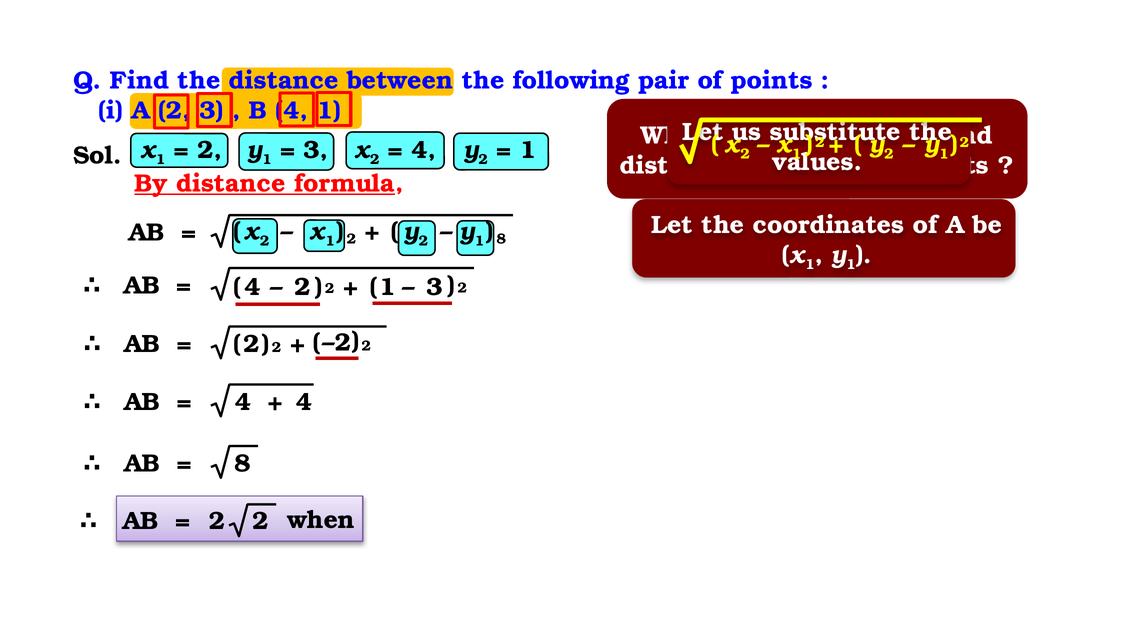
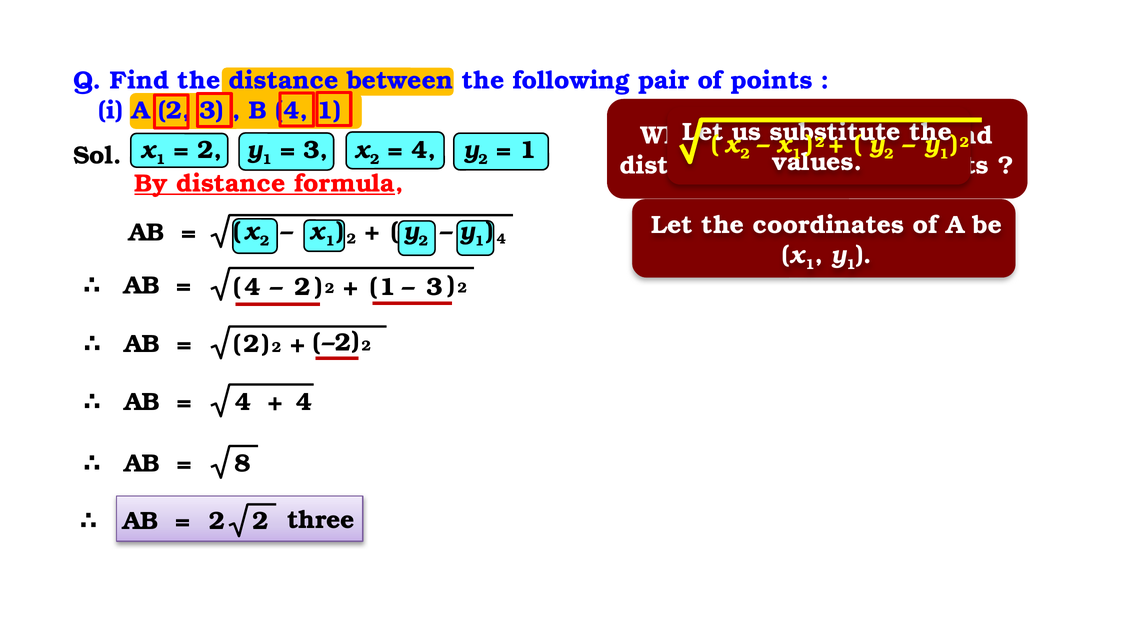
2 8: 8 -> 4 (501, 239)
when: when -> three (321, 520)
